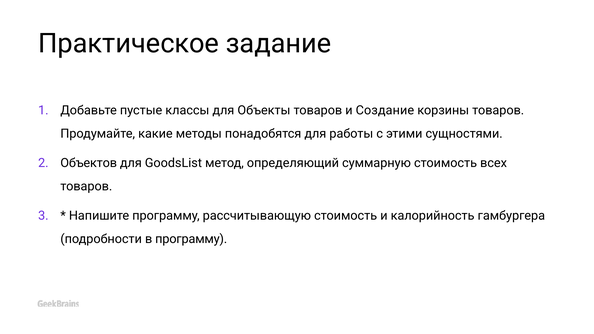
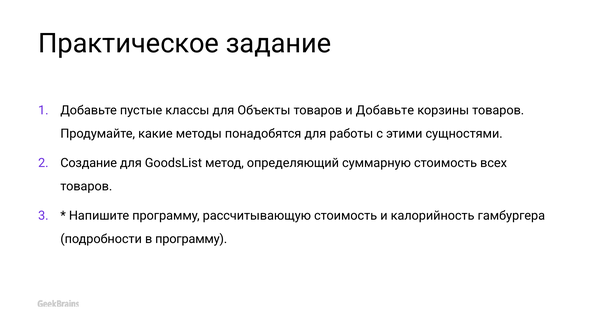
и Создание: Создание -> Добавьте (385, 110)
Объектов: Объектов -> Создание (89, 163)
